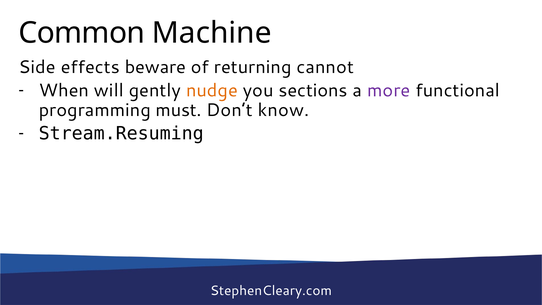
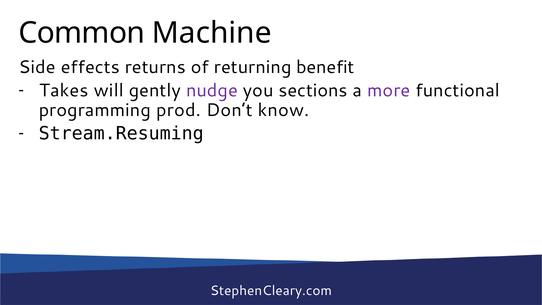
beware: beware -> returns (155, 67)
cannot: cannot -> benefit (325, 67)
When: When -> Takes (64, 90)
nudge colour: orange -> purple (212, 90)
must: must -> prod (178, 110)
